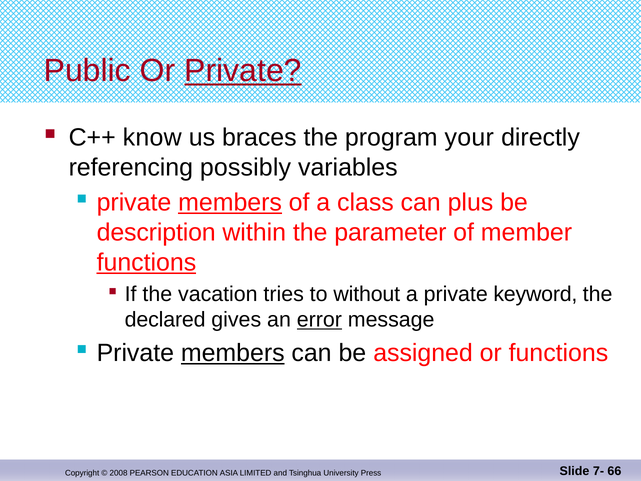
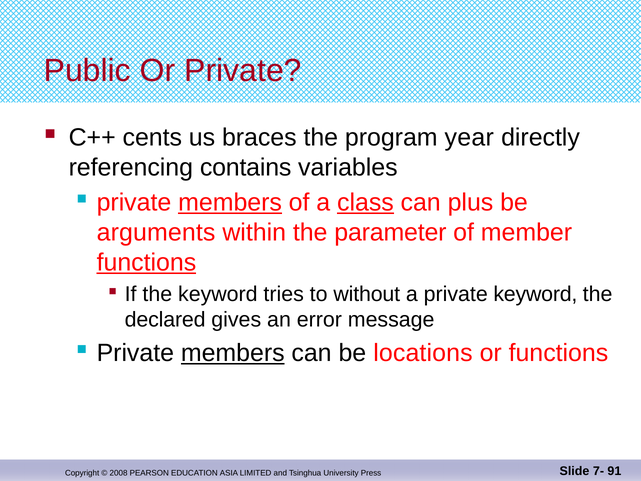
Private underline: present -> none (243, 71)
know: know -> cents (152, 137)
your: your -> year (469, 137)
possibly: possibly -> contains (246, 167)
class underline: none -> present (365, 202)
description: description -> arguments (156, 232)
the vacation: vacation -> keyword (218, 294)
error underline: present -> none (319, 320)
assigned: assigned -> locations (423, 353)
66: 66 -> 91 (614, 471)
